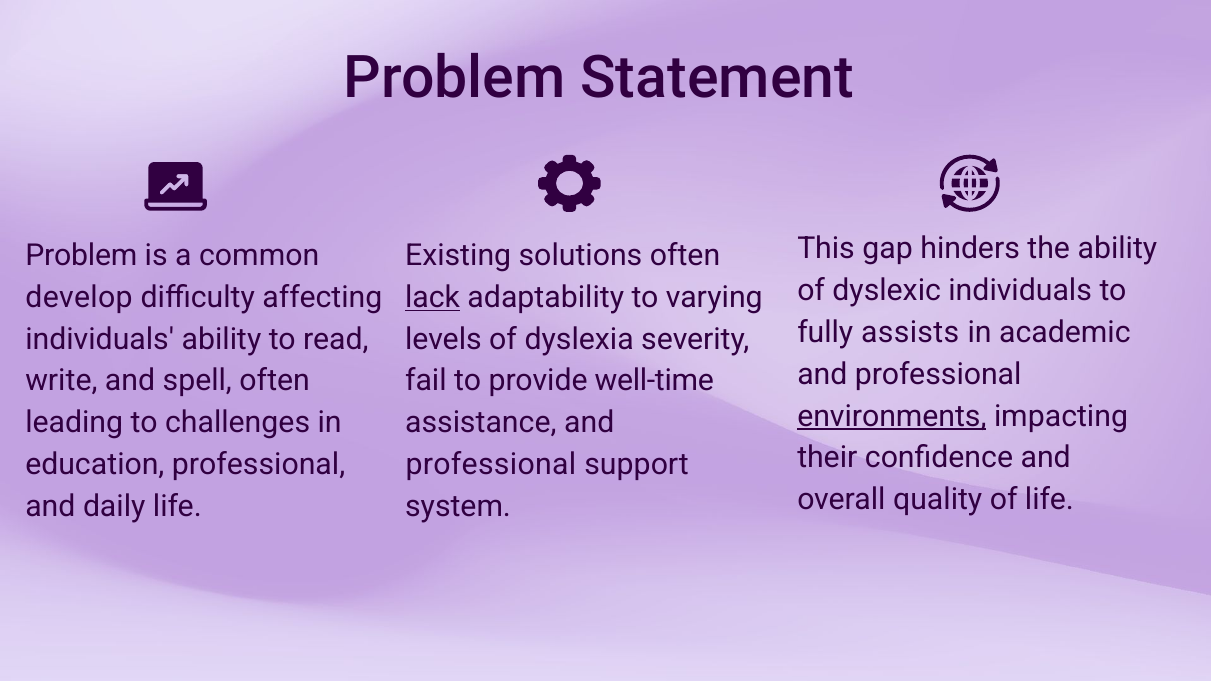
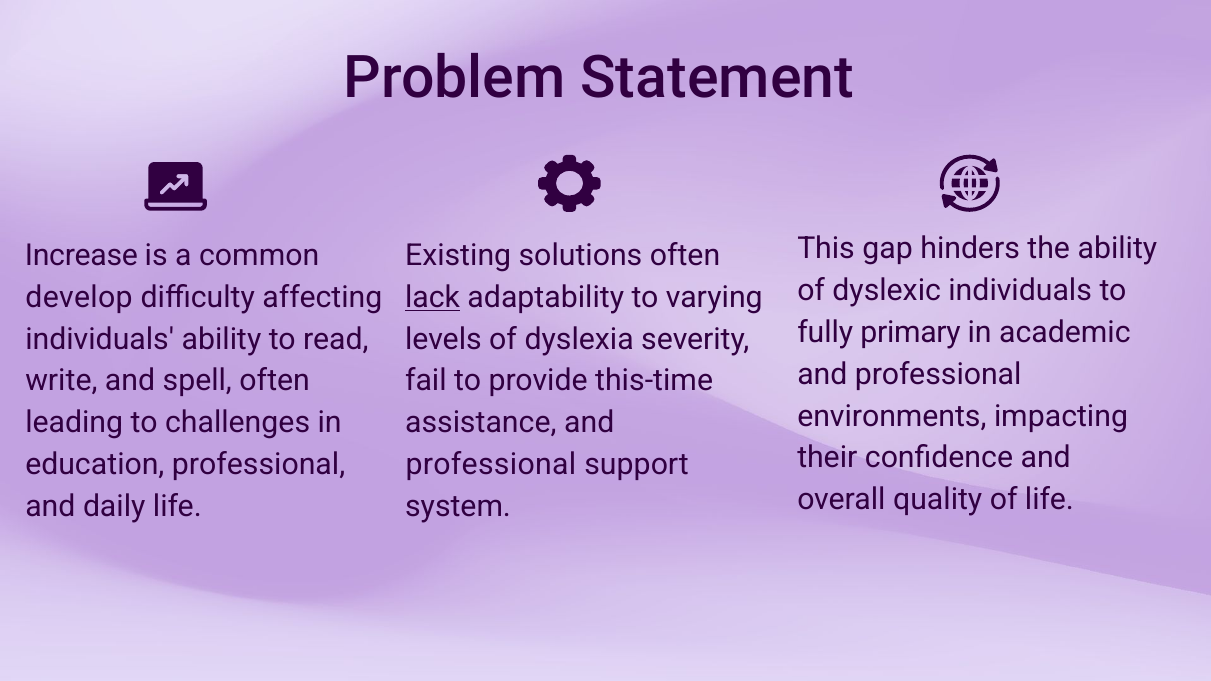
Problem: Problem -> Increase (81, 256)
assists: assists -> primary (911, 333)
well-time: well-time -> this-time (654, 381)
environments underline: present -> none (892, 416)
